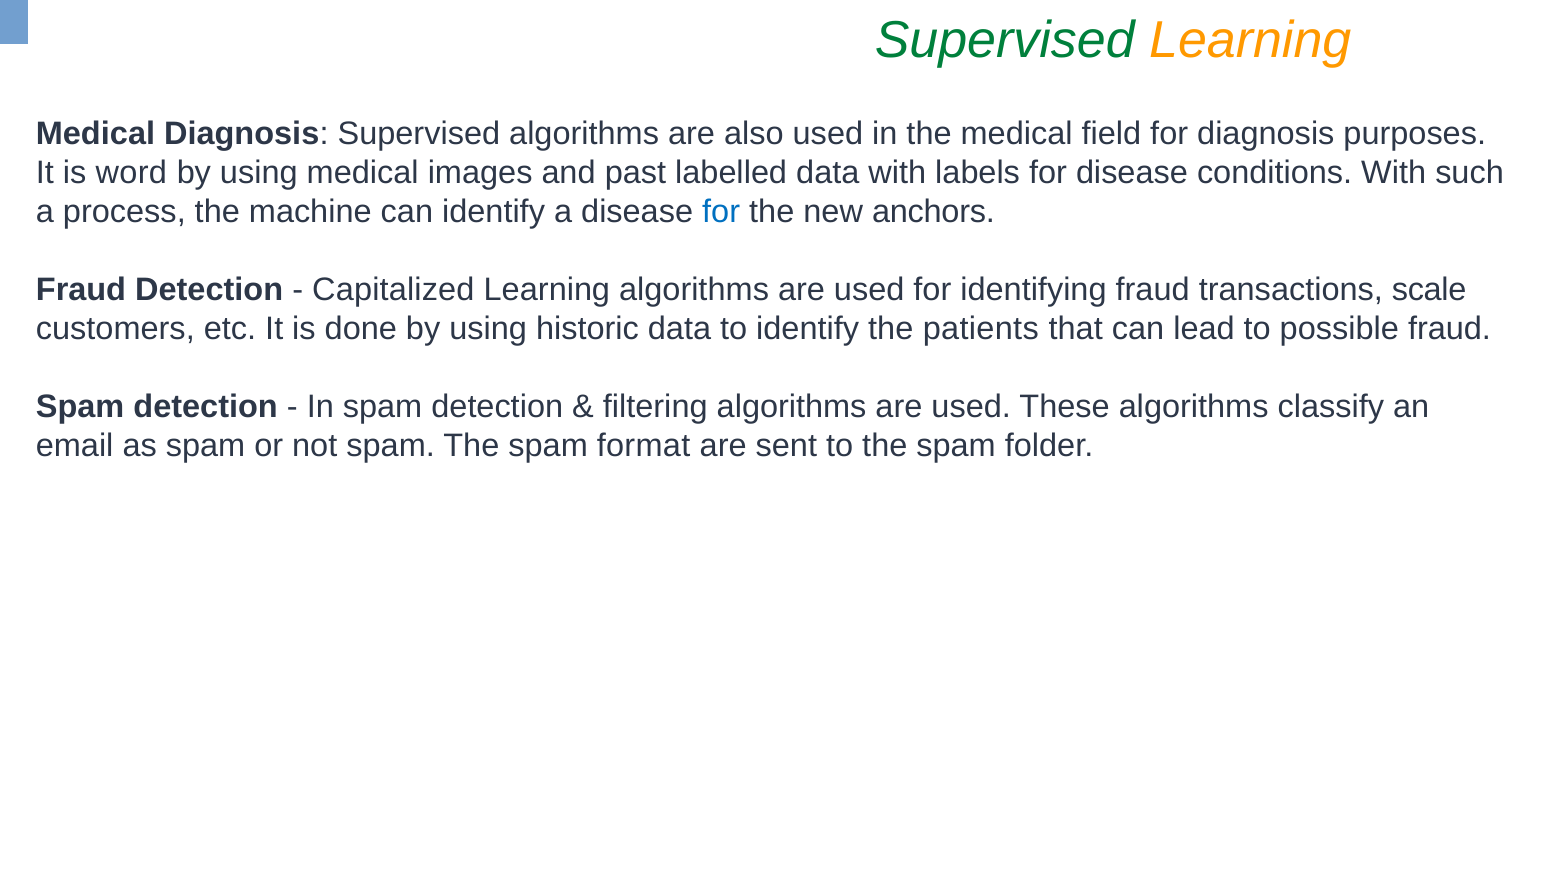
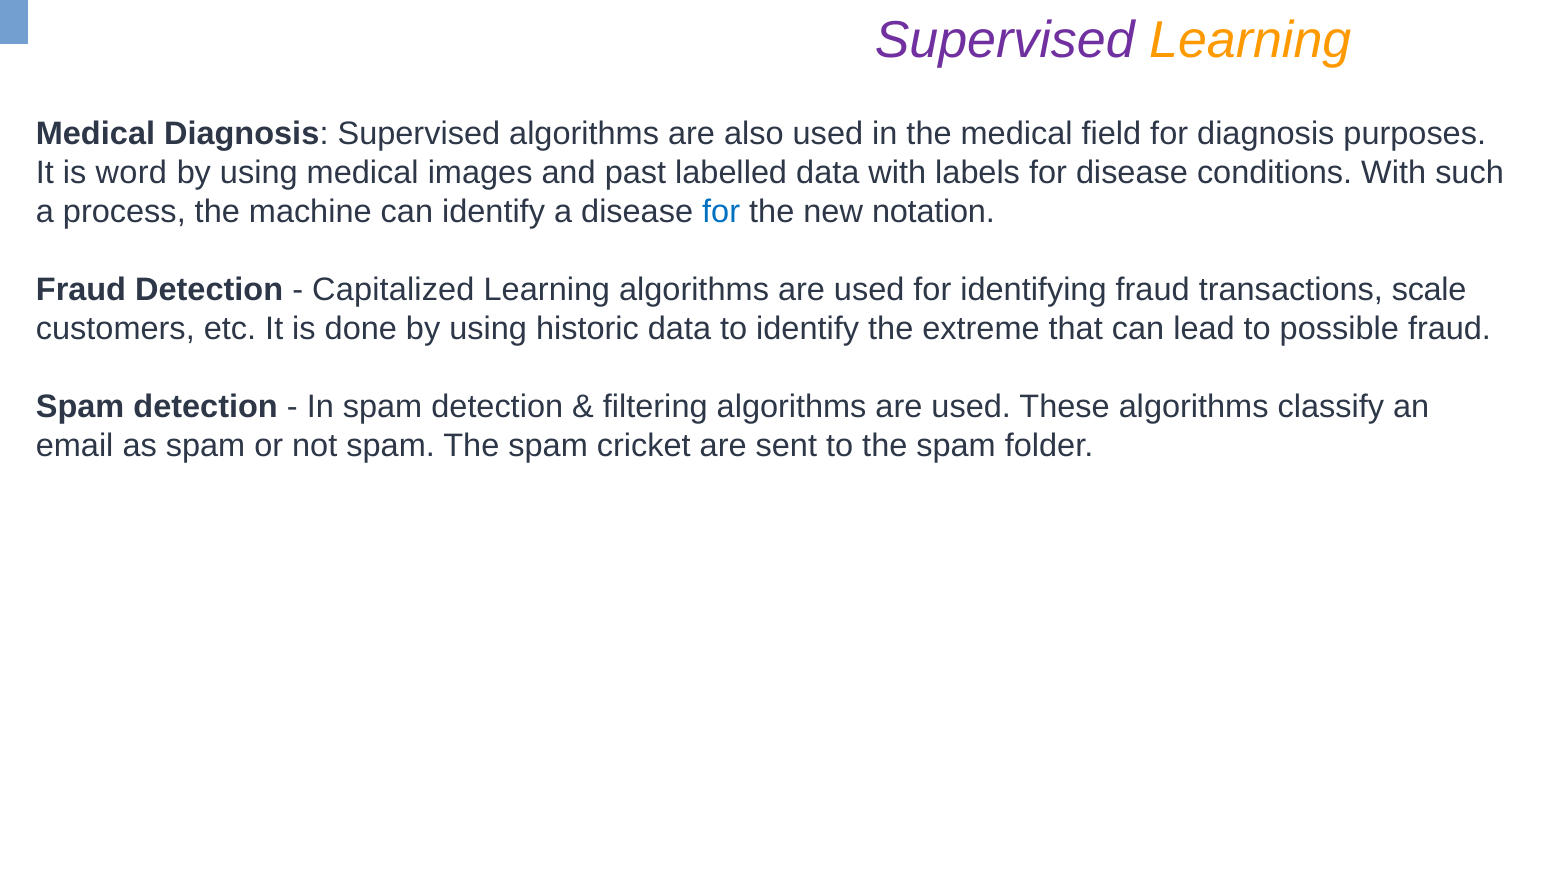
Supervised colour: green -> purple (1005, 41)
anchors: anchors -> notation (933, 212)
patients: patients -> extreme (981, 329)
format: format -> cricket (644, 446)
